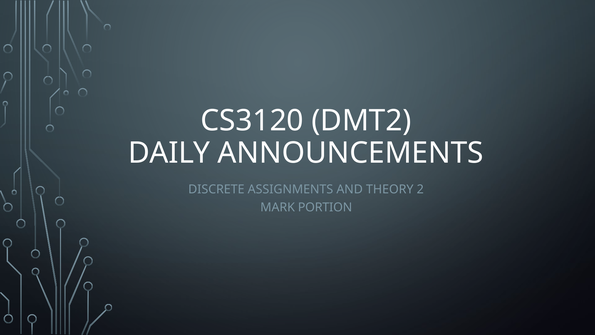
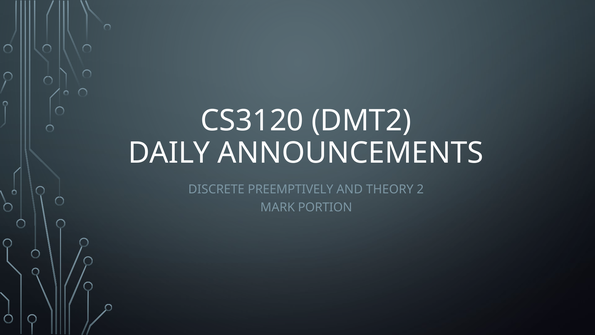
ASSIGNMENTS: ASSIGNMENTS -> PREEMPTIVELY (291, 189)
